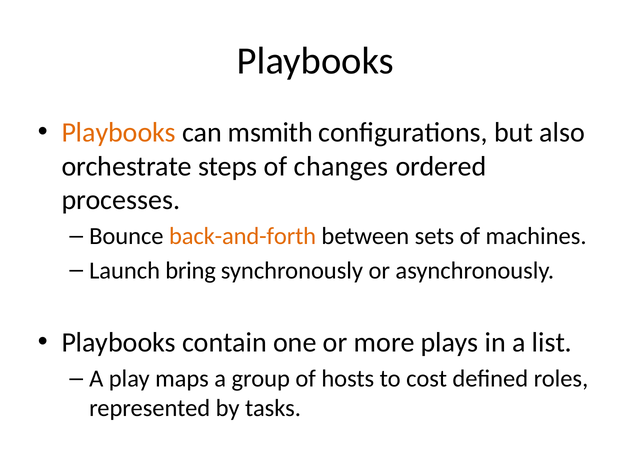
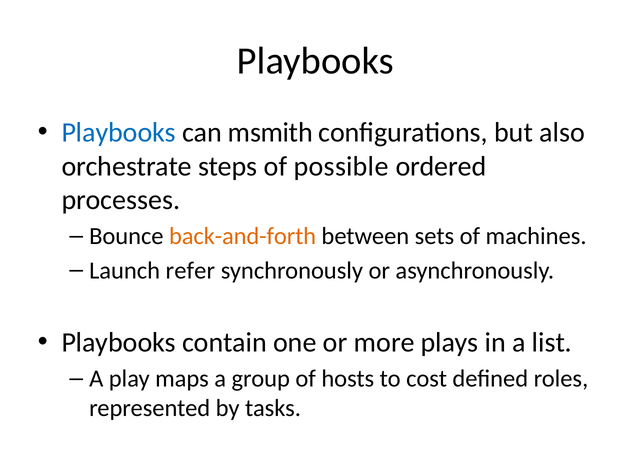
Playbooks colour: orange -> blue (119, 132)
changes: changes -> possible (341, 166)
bring: bring -> refer (190, 270)
